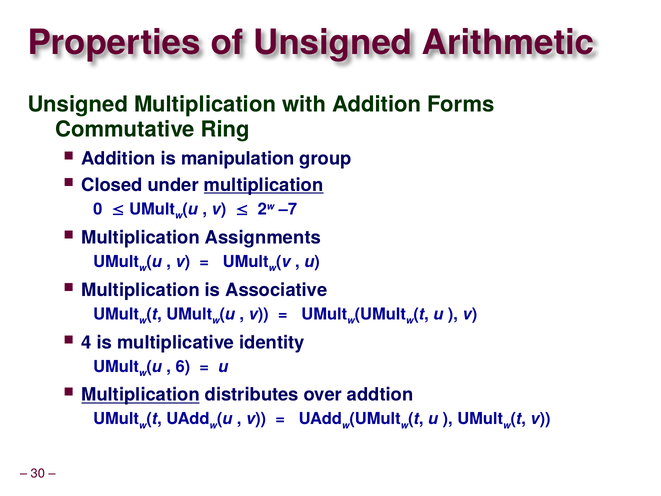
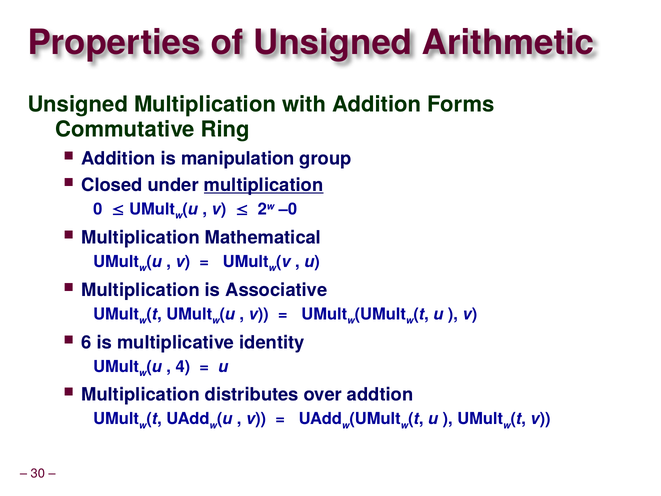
–7: –7 -> –0 (288, 209)
Assignments: Assignments -> Mathematical (263, 238)
4: 4 -> 6 (86, 342)
6: 6 -> 4 (183, 366)
Multiplication underline: present -> none (141, 395)
